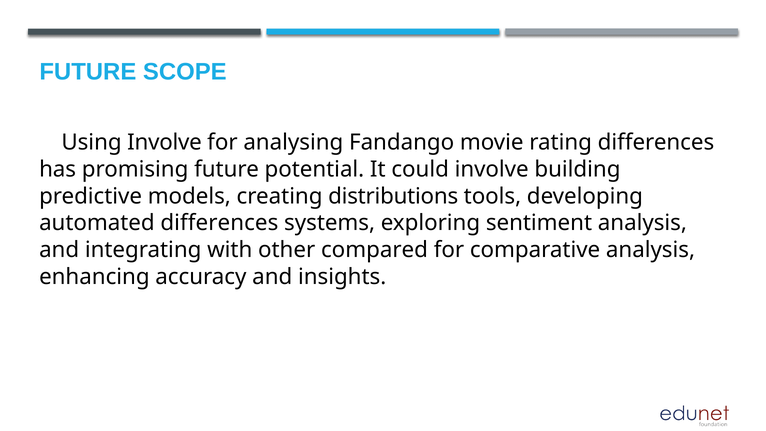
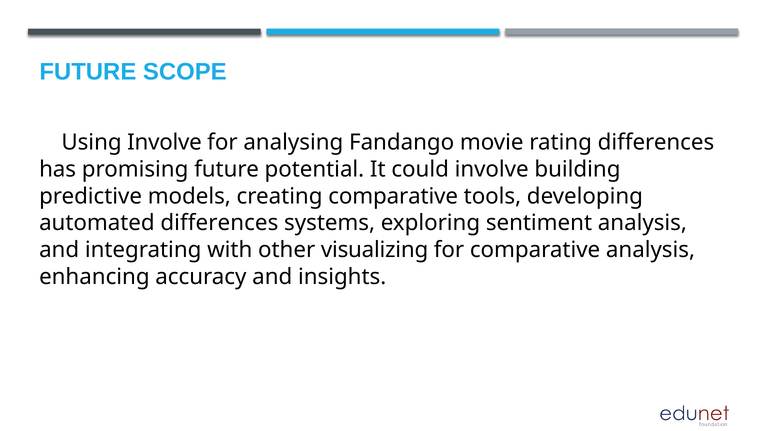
creating distributions: distributions -> comparative (393, 196)
compared: compared -> visualizing (375, 250)
